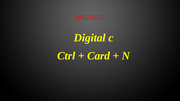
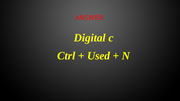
Card: Card -> Used (99, 56)
